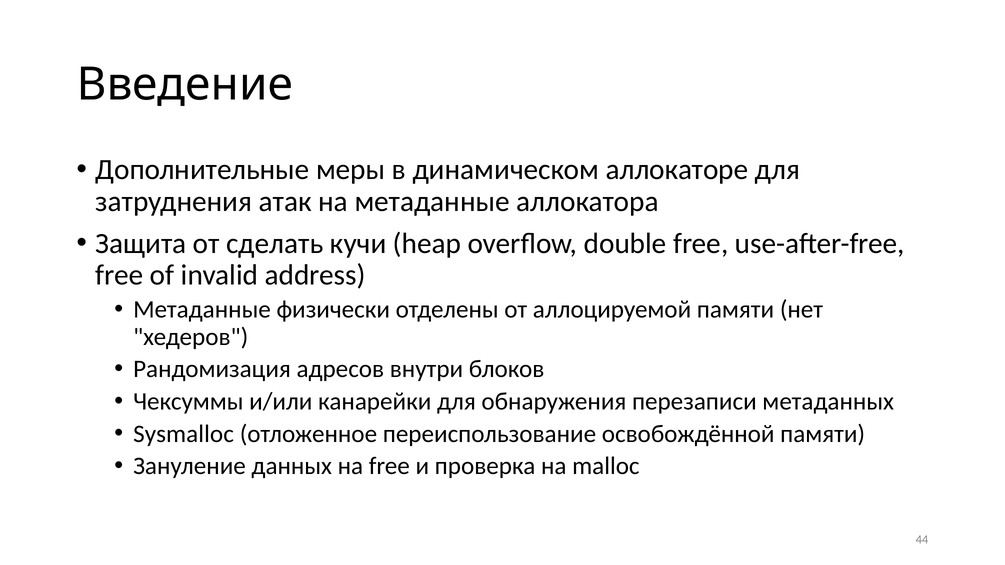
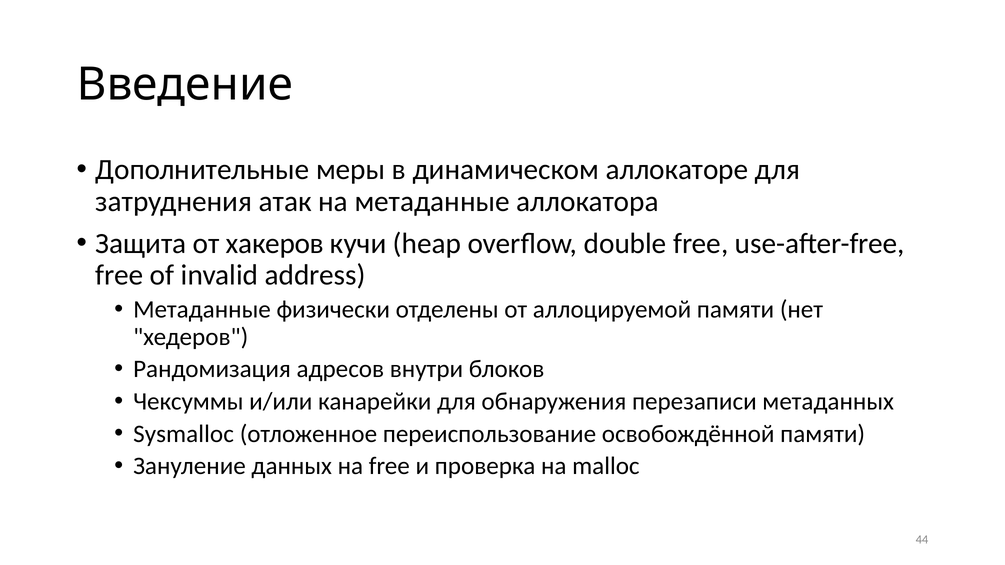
сделать: сделать -> хакеров (275, 244)
